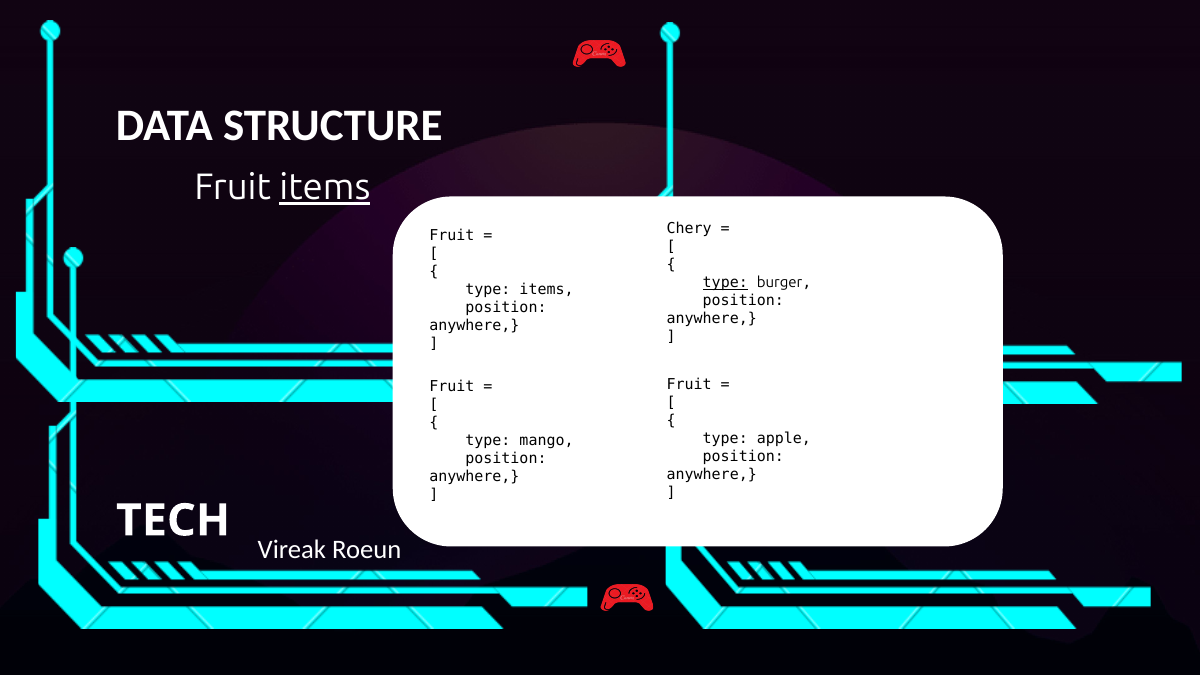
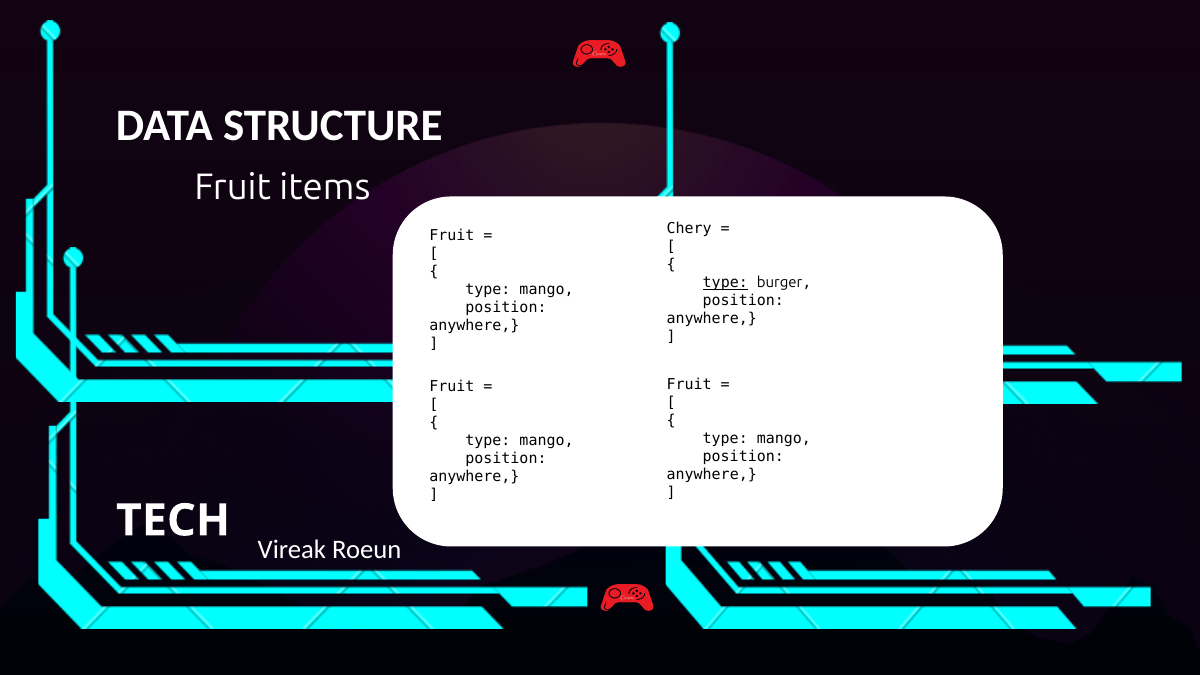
items underline: present -> none (325, 188)
items: items -> mango (547, 289)
apple: apple -> mango (784, 438)
